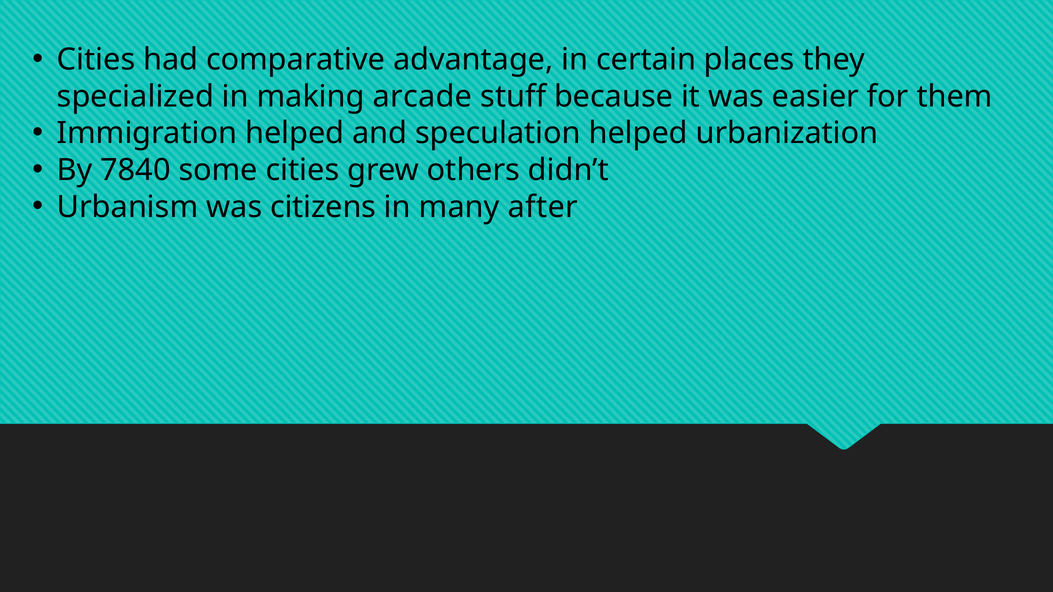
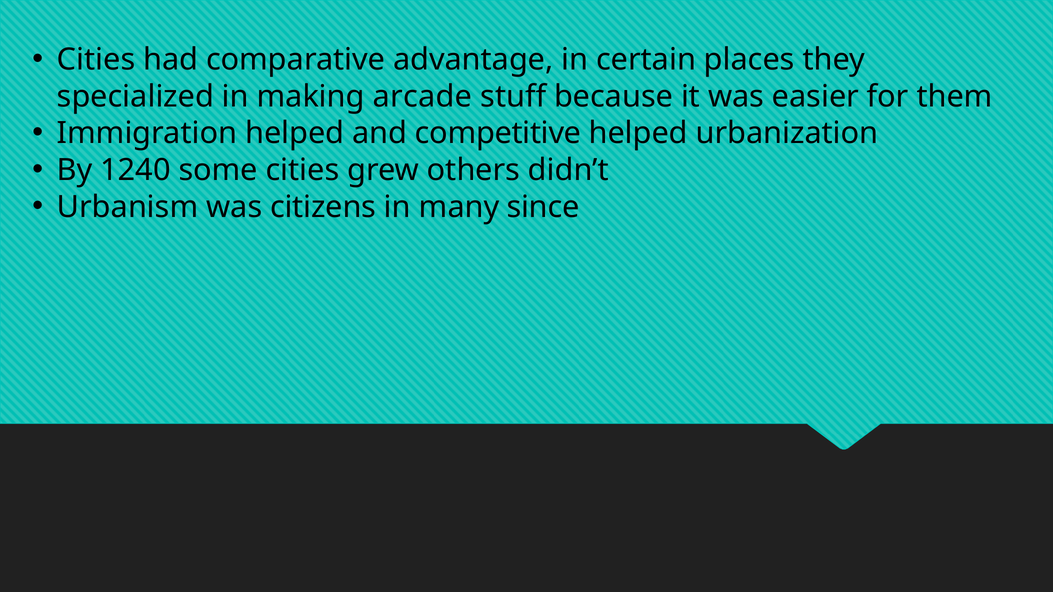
speculation: speculation -> competitive (498, 133)
7840: 7840 -> 1240 (136, 170)
after: after -> since (543, 207)
